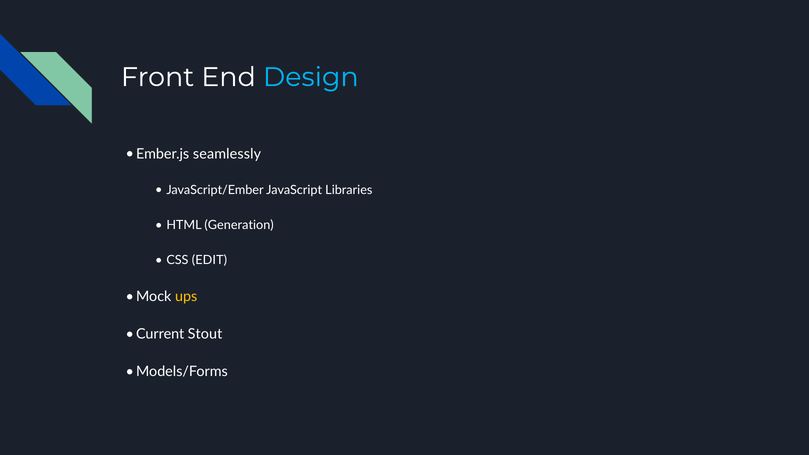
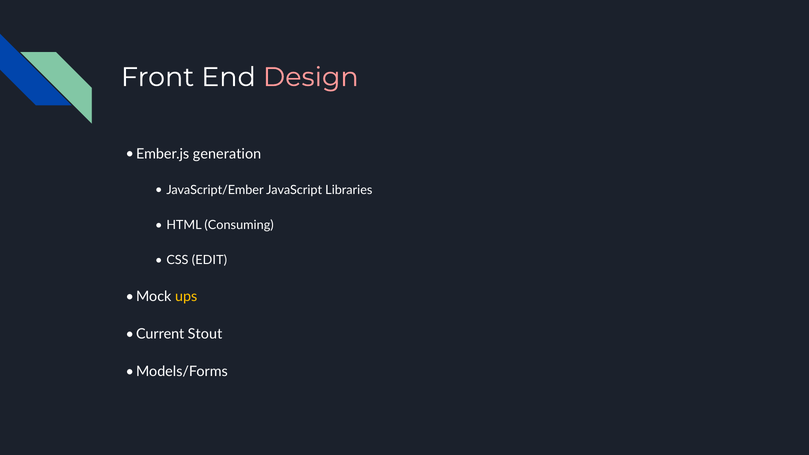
Design colour: light blue -> pink (311, 77)
seamlessly: seamlessly -> generation (227, 154)
Generation: Generation -> Consuming (239, 225)
